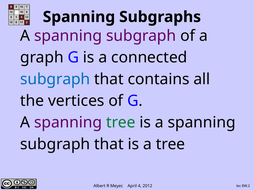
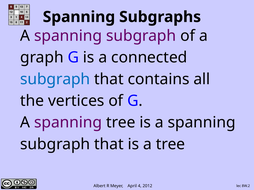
tree colour: green -> black (121, 123)
